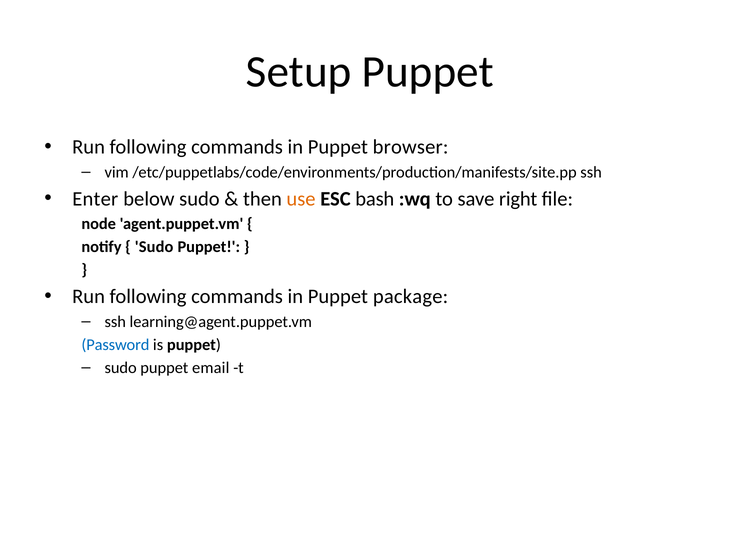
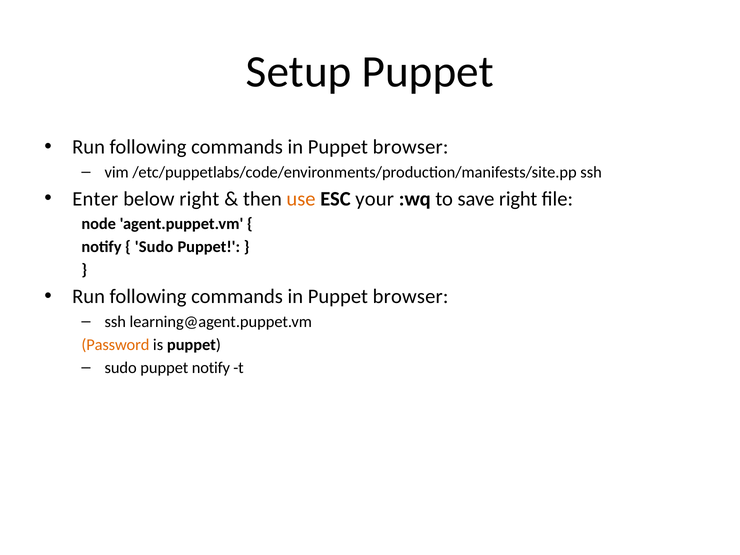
below sudo: sudo -> right (199, 199)
bash: bash -> your (375, 199)
package: package -> browser (411, 297)
Password colour: blue -> orange (115, 345)
puppet email: email -> notify (211, 368)
